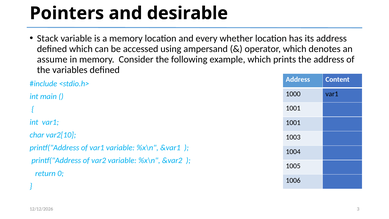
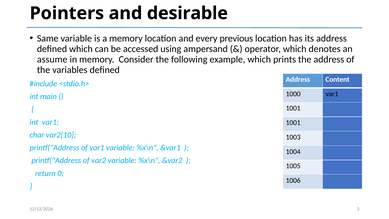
Stack: Stack -> Same (48, 38)
whether: whether -> previous (236, 38)
